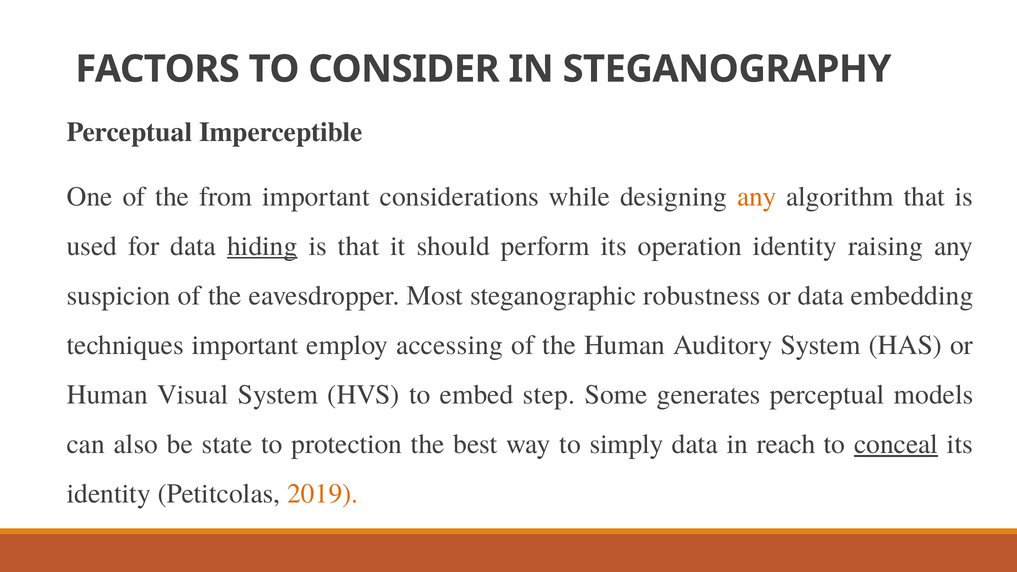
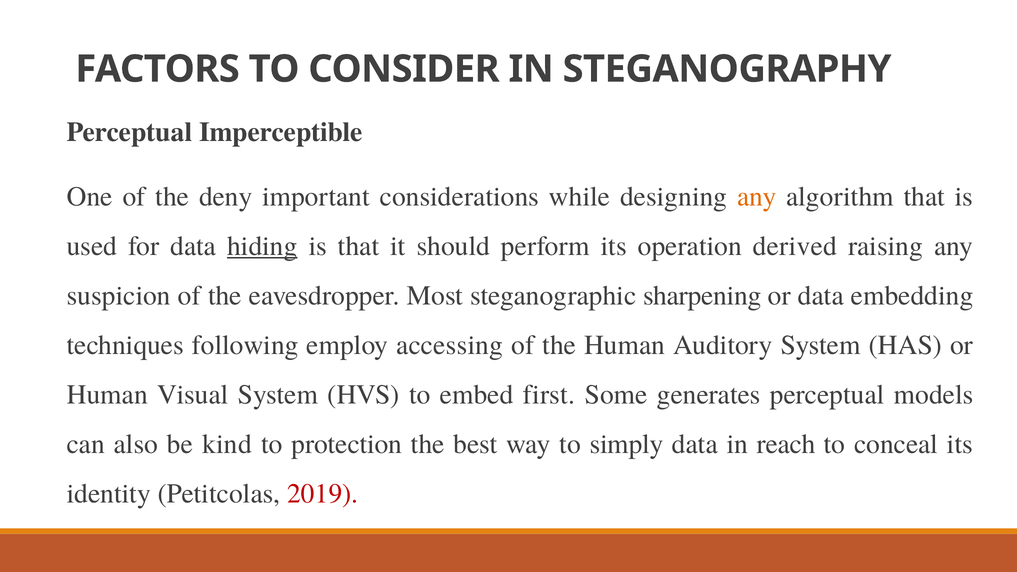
from: from -> deny (226, 197)
operation identity: identity -> derived (795, 246)
robustness: robustness -> sharpening (702, 296)
techniques important: important -> following (245, 345)
step: step -> first (549, 395)
state: state -> kind (227, 444)
conceal underline: present -> none (896, 444)
2019 colour: orange -> red (323, 494)
